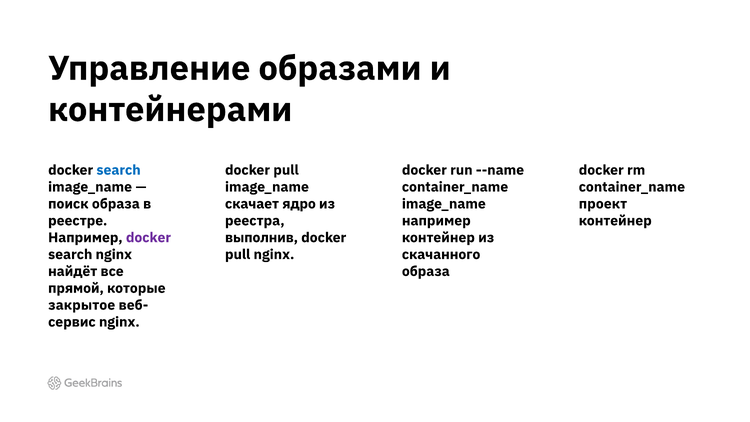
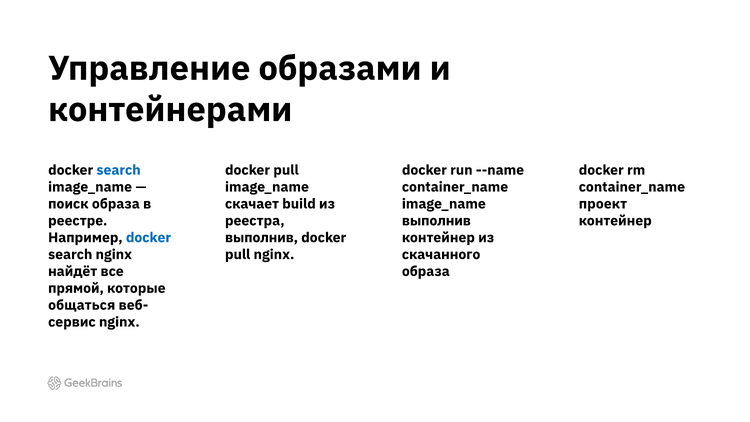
ядро: ядро -> build (299, 204)
например: например -> выполнив (436, 221)
docker colour: purple -> blue (148, 237)
закрытое: закрытое -> общаться (82, 305)
